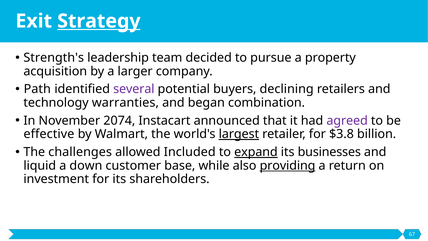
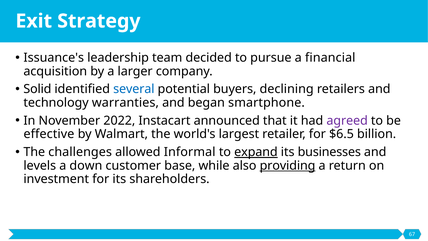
Strategy underline: present -> none (99, 21)
Strength's: Strength's -> Issuance's (54, 58)
property: property -> financial (330, 58)
Path: Path -> Solid (37, 89)
several colour: purple -> blue (134, 89)
combination: combination -> smartphone (266, 103)
2074: 2074 -> 2022 (119, 121)
largest underline: present -> none (239, 134)
$3.8: $3.8 -> $6.5 (341, 134)
Included: Included -> Informal (190, 152)
liquid: liquid -> levels (40, 165)
